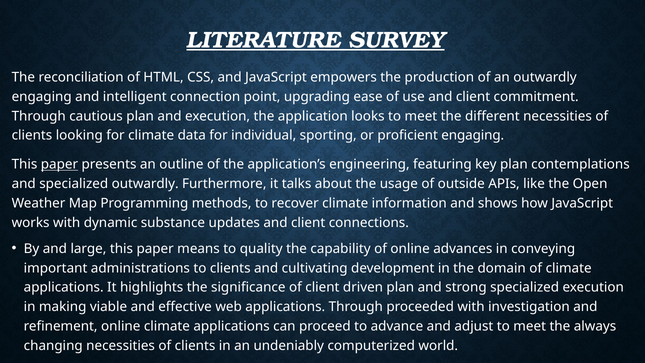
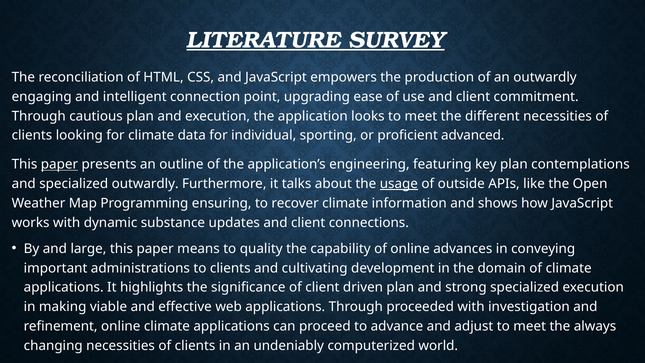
proficient engaging: engaging -> advanced (473, 135)
usage underline: none -> present (399, 184)
methods: methods -> ensuring (222, 203)
